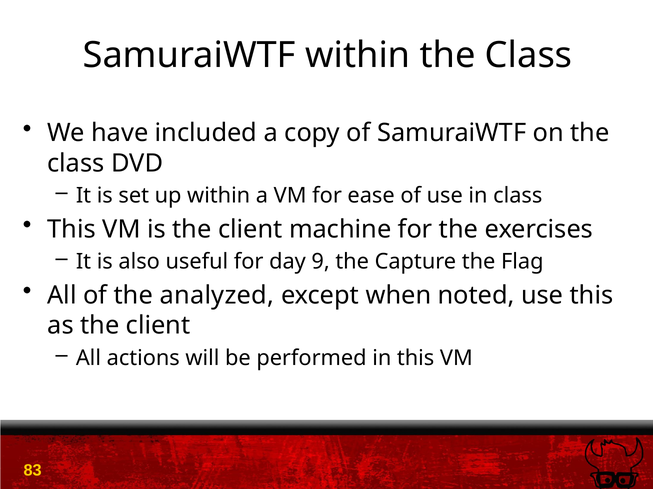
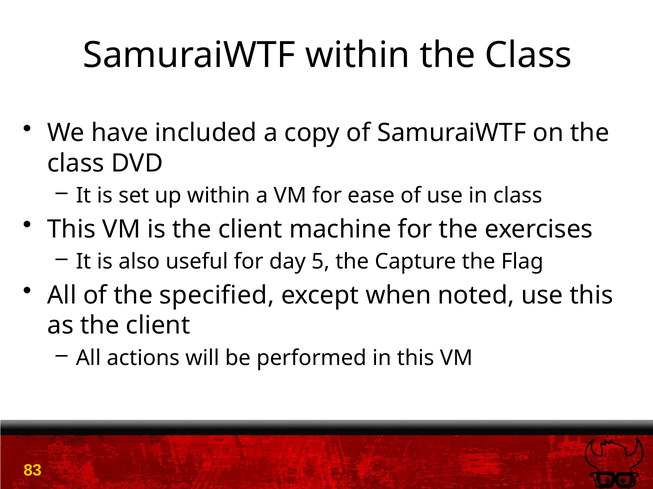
9: 9 -> 5 (321, 262)
analyzed: analyzed -> specified (217, 296)
